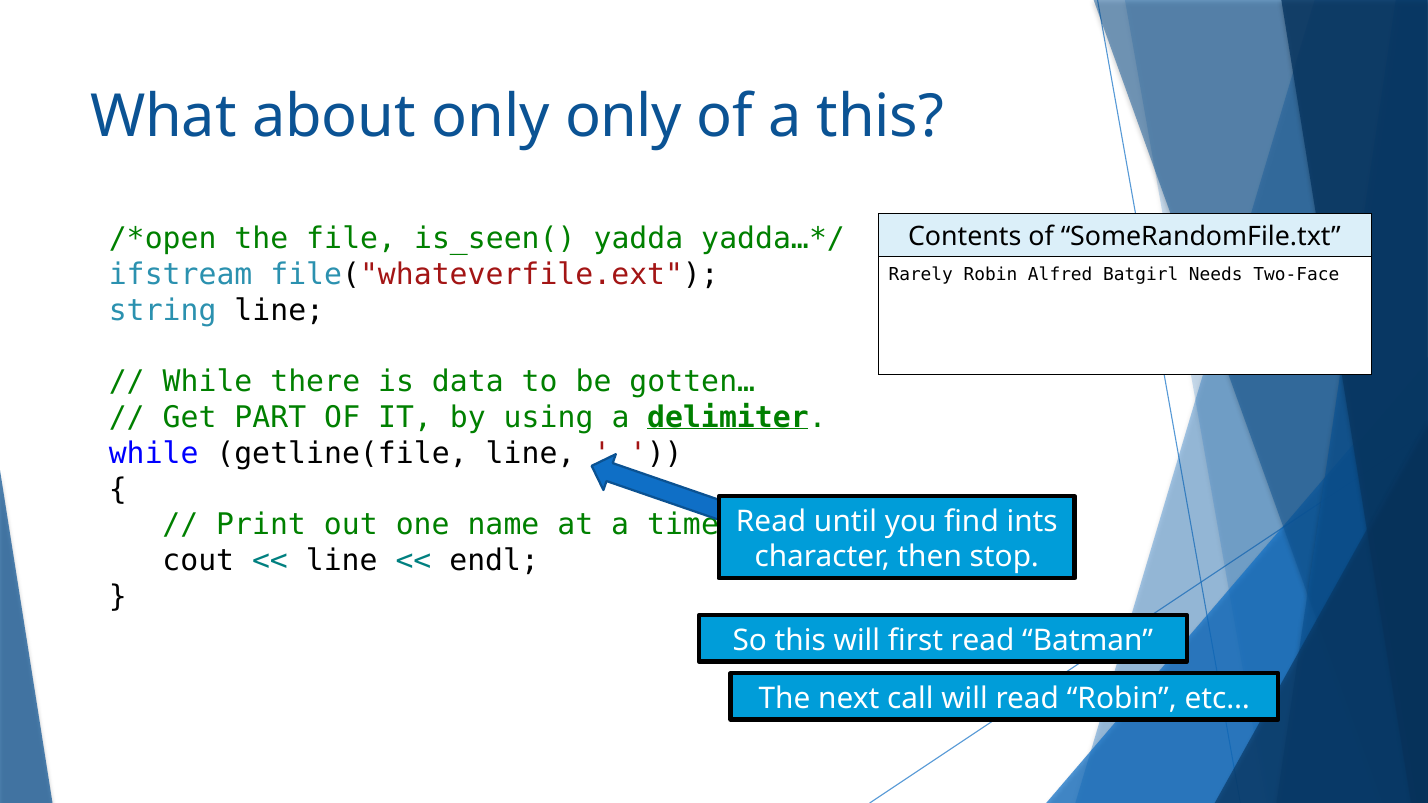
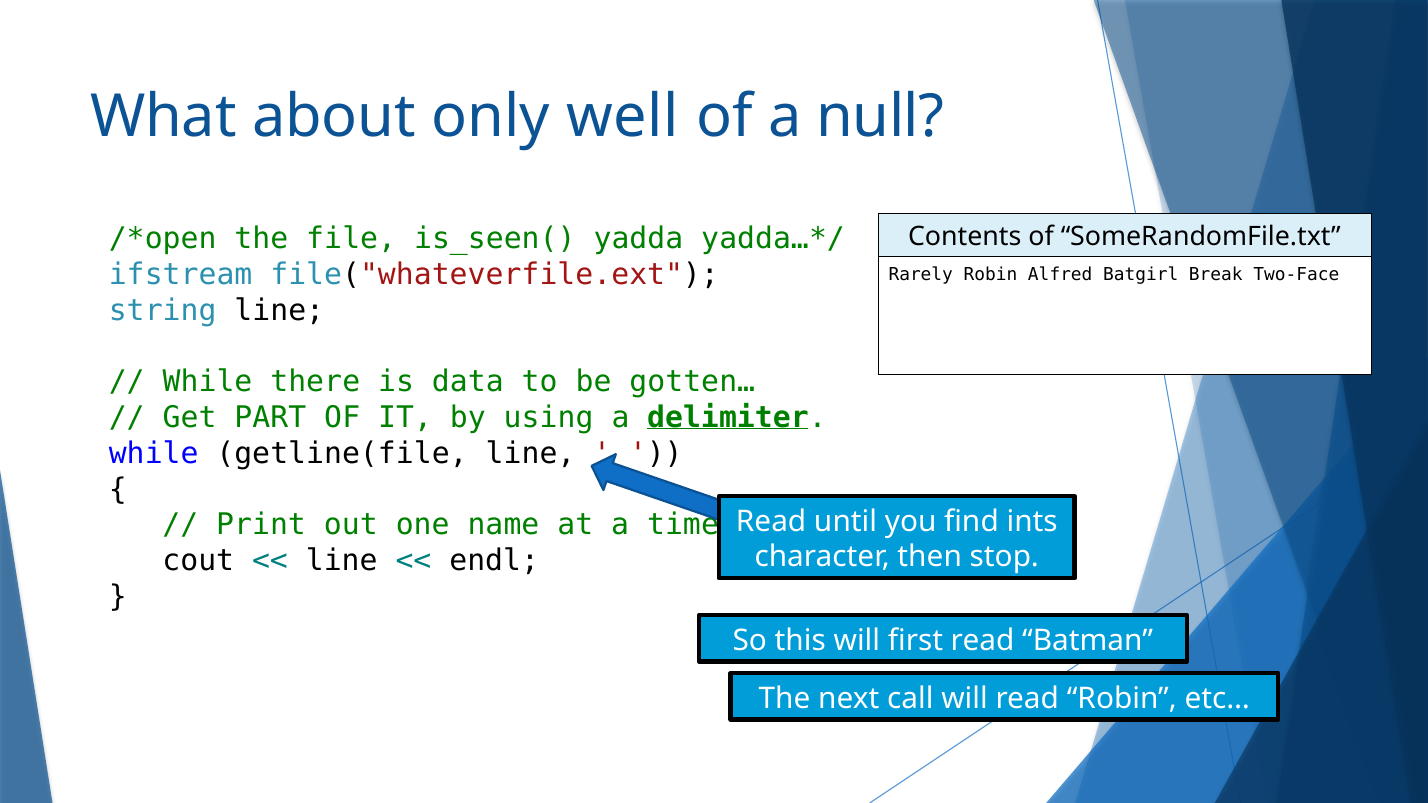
only only: only -> well (623, 117)
a this: this -> null (881, 117)
Needs: Needs -> Break (1216, 274)
